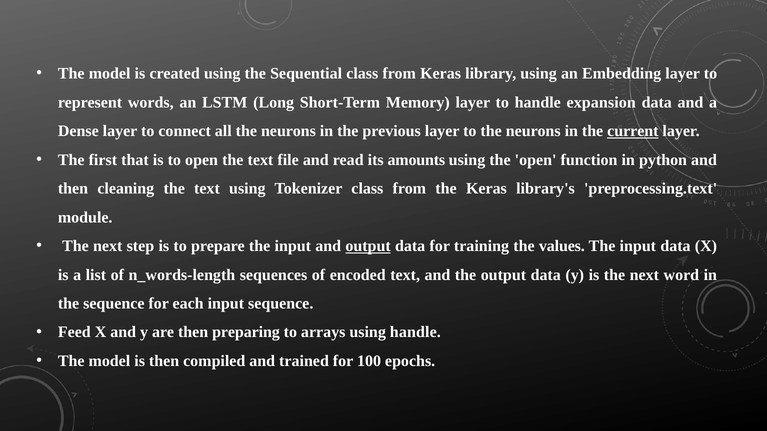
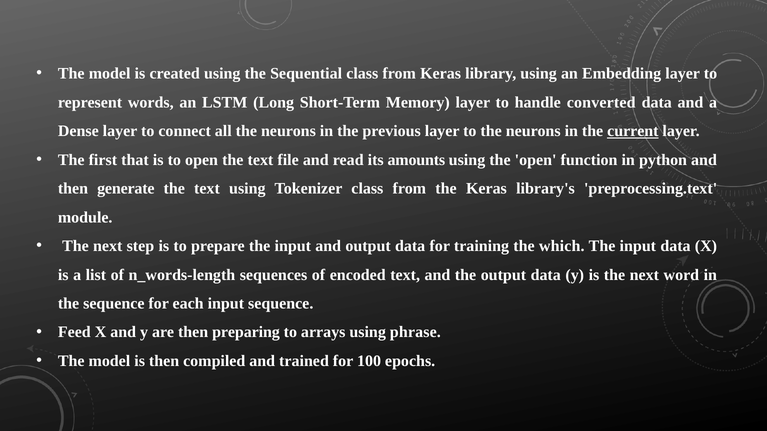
expansion: expansion -> converted (601, 102)
cleaning: cleaning -> generate (126, 189)
output underline: present -> none (368, 246)
values: values -> which (562, 246)
using handle: handle -> phrase (415, 333)
